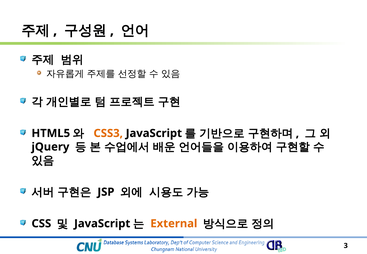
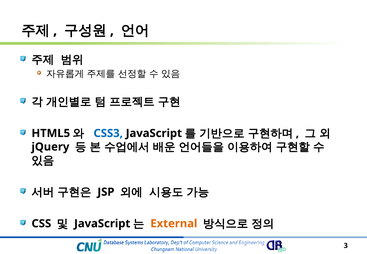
CSS3 colour: orange -> blue (108, 133)
